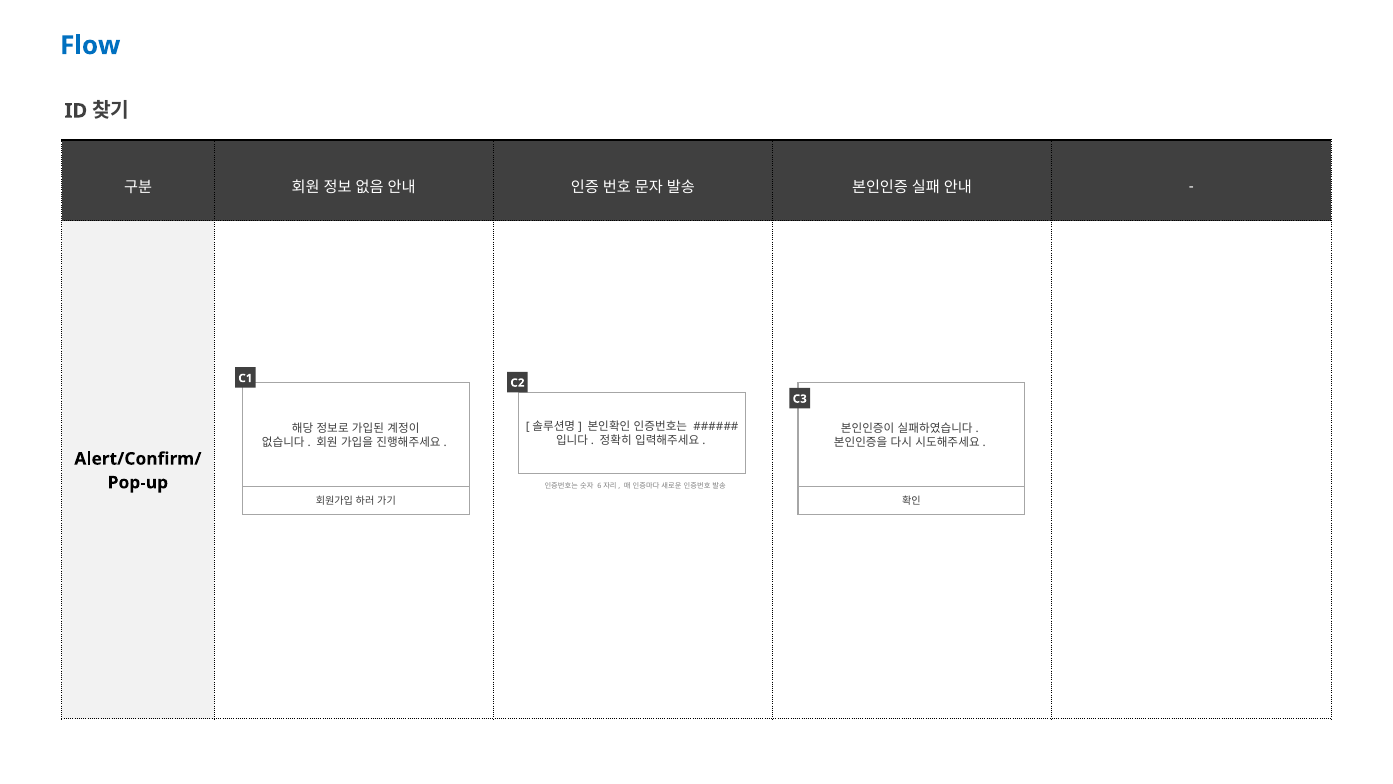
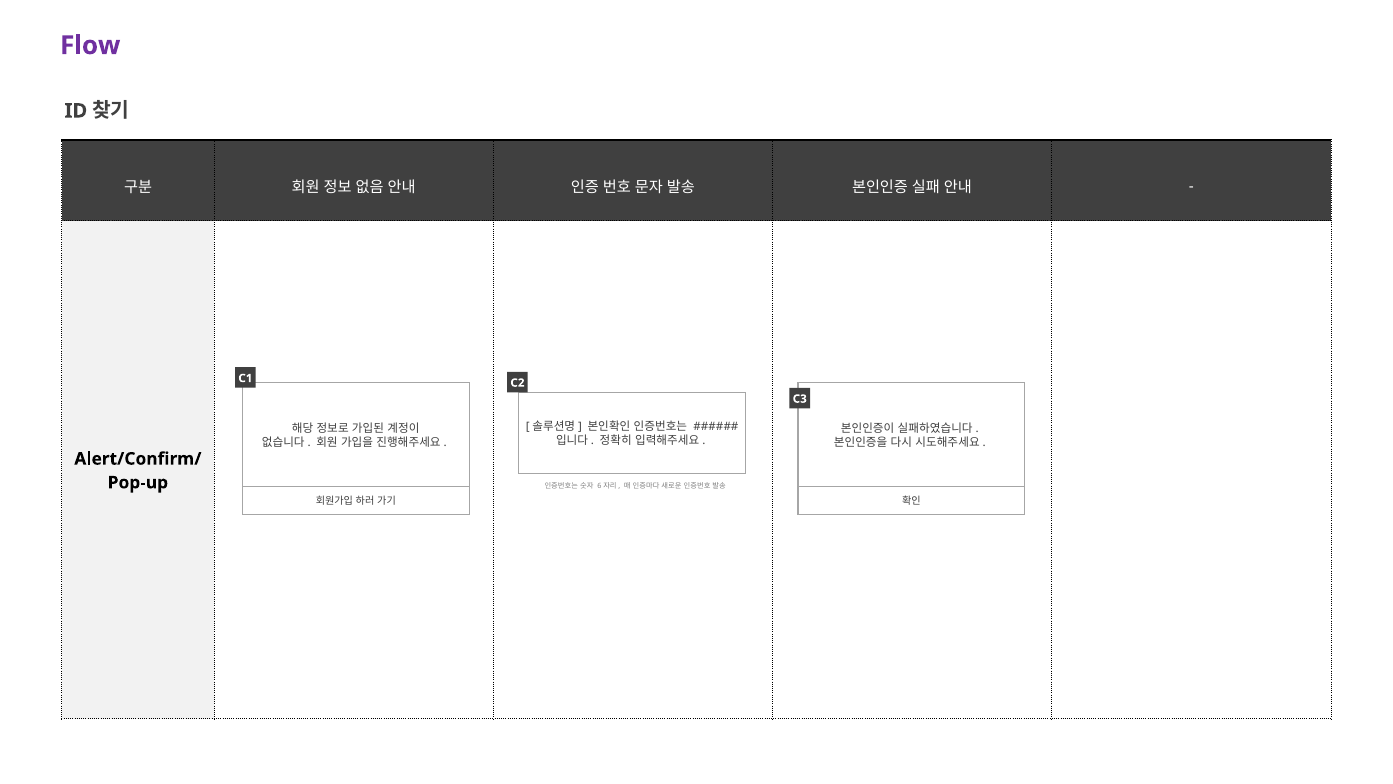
Flow colour: blue -> purple (90, 45)
